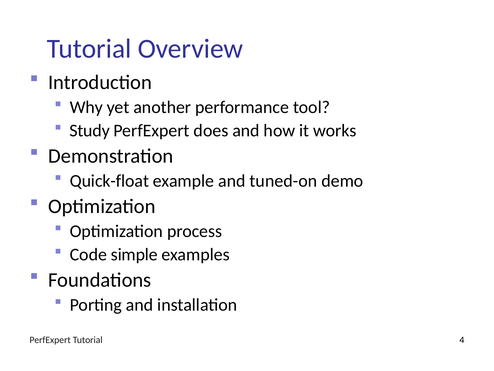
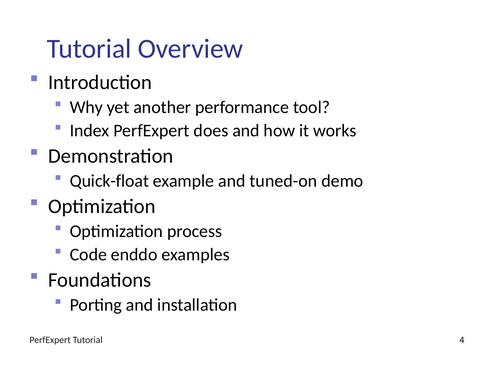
Study: Study -> Index (90, 131)
simple: simple -> enddo (134, 254)
